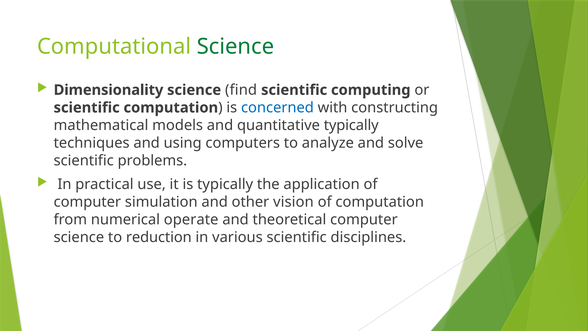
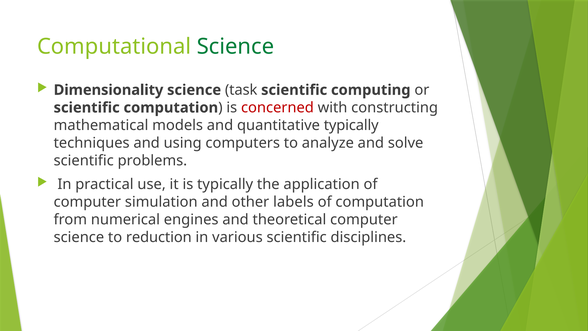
find: find -> task (241, 90)
concerned colour: blue -> red (277, 108)
vision: vision -> labels (293, 202)
operate: operate -> engines (191, 220)
